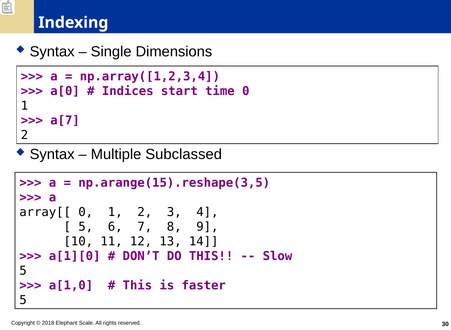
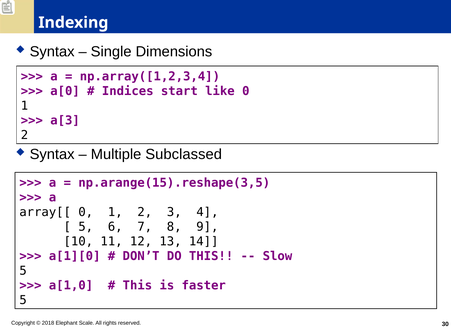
time: time -> like (220, 91)
a[7: a[7 -> a[3 (65, 120)
